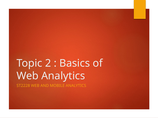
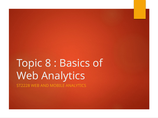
2: 2 -> 8 (48, 64)
